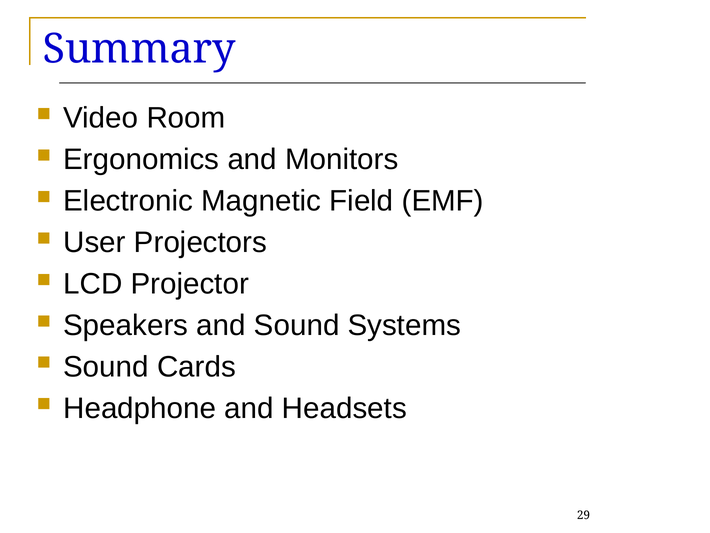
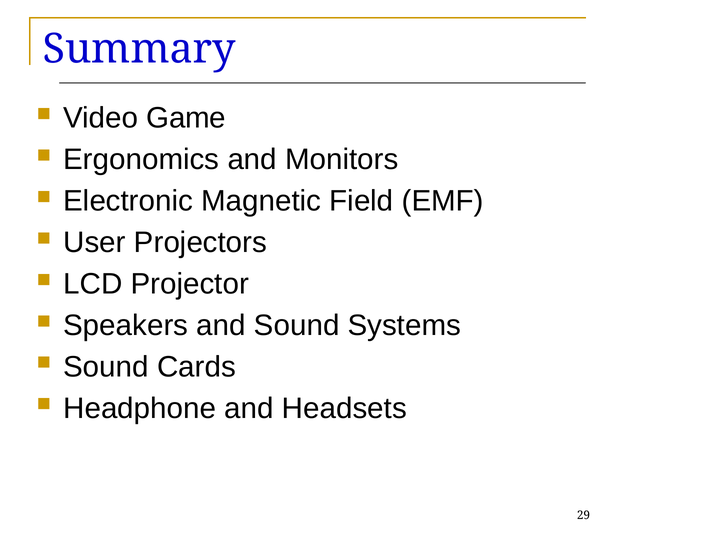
Room: Room -> Game (186, 118)
